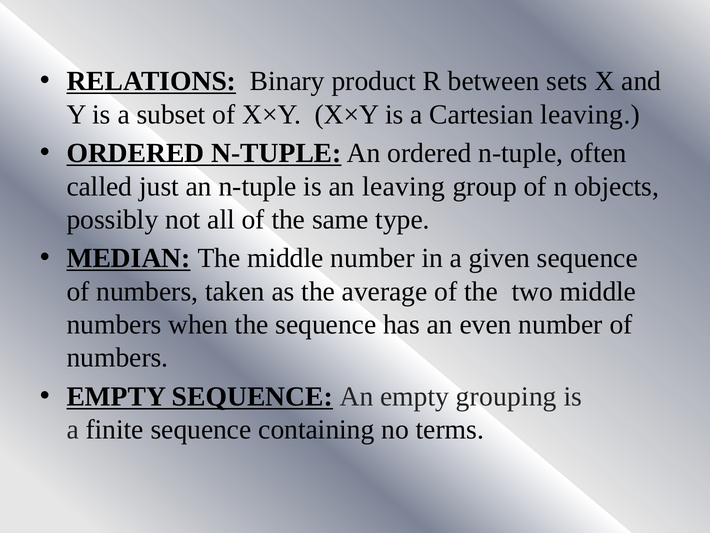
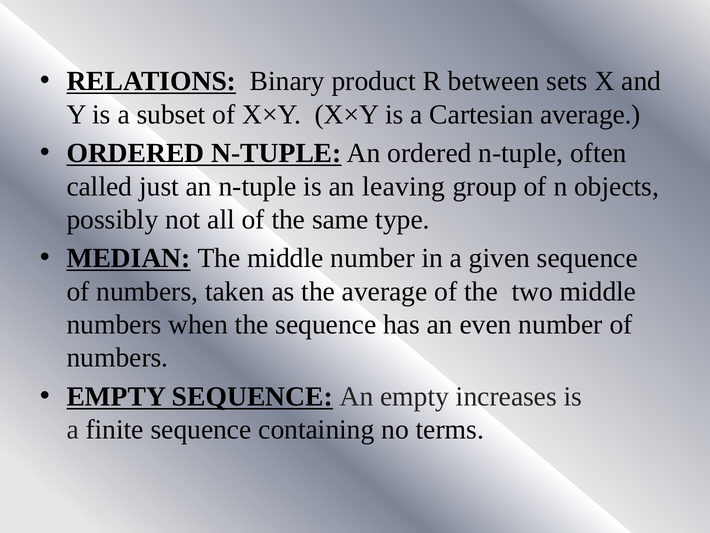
Cartesian leaving: leaving -> average (590, 114)
grouping: grouping -> increases (506, 396)
